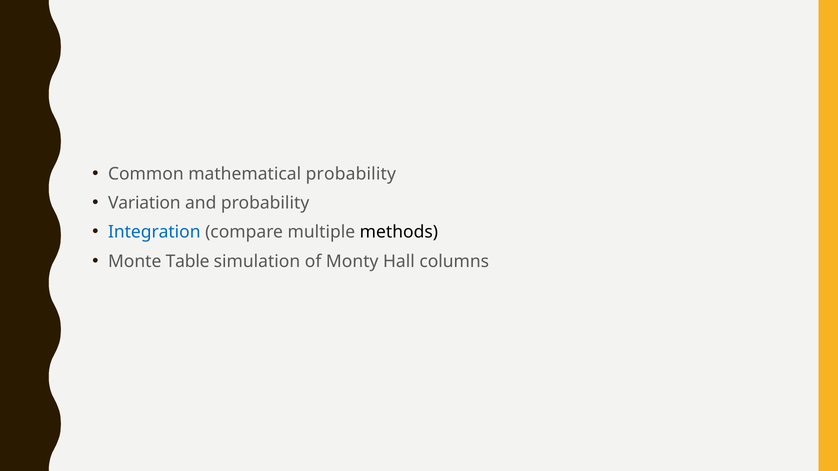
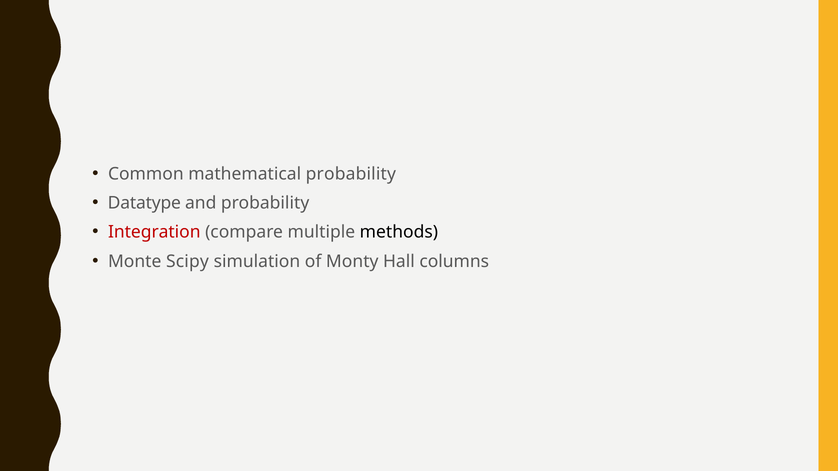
Variation: Variation -> Datatype (144, 203)
Integration colour: blue -> red (154, 232)
Table: Table -> Scipy (187, 261)
